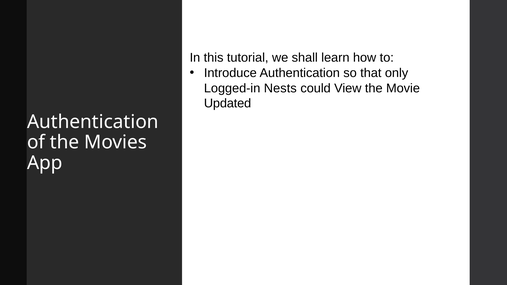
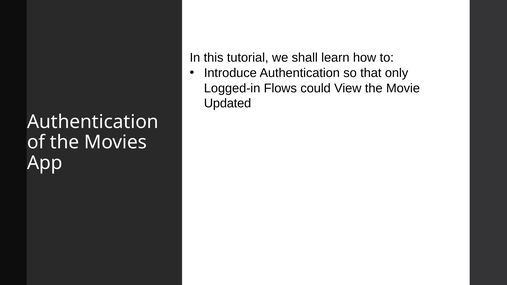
Nests: Nests -> Flows (280, 88)
